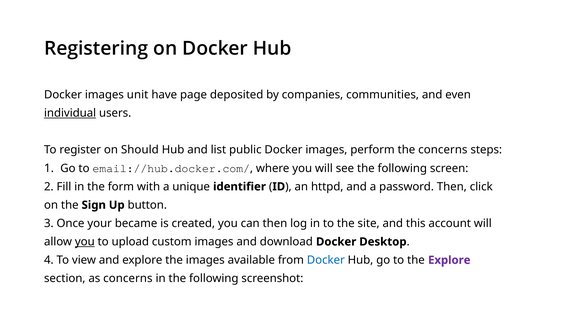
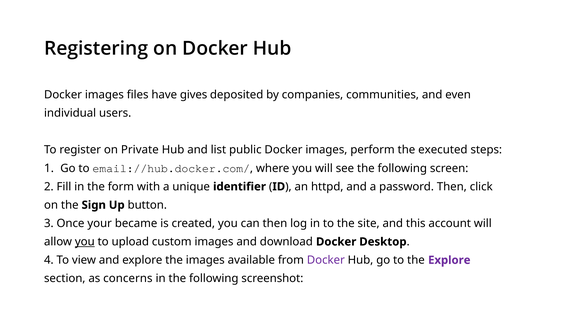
unit: unit -> files (138, 95)
page: page -> gives (194, 95)
individual underline: present -> none (70, 113)
Should: Should -> Private (140, 150)
the concerns: concerns -> executed (443, 150)
Docker colour: blue -> purple (326, 260)
